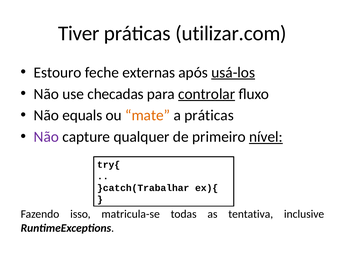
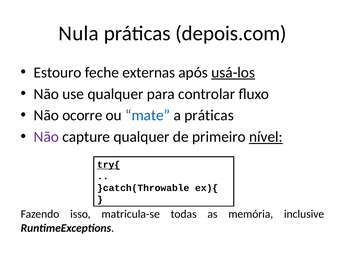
Tiver: Tiver -> Nula (79, 33)
utilizar.com: utilizar.com -> depois.com (231, 33)
use checadas: checadas -> qualquer (116, 94)
controlar underline: present -> none (207, 94)
equals: equals -> ocorre (82, 115)
mate colour: orange -> blue (148, 115)
try{ underline: none -> present (109, 165)
}catch(Trabalhar: }catch(Trabalhar -> }catch(Throwable (143, 188)
tentativa: tentativa -> memória (251, 214)
